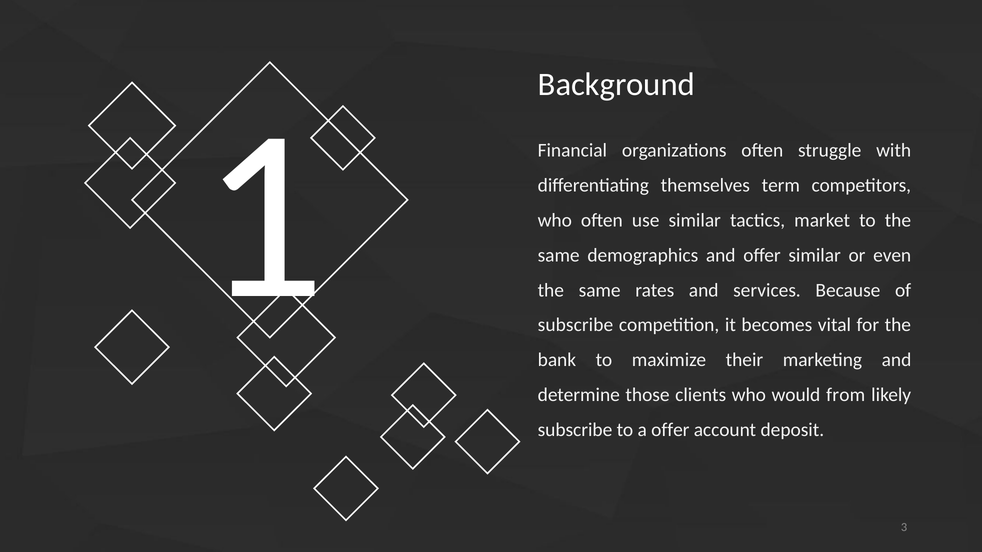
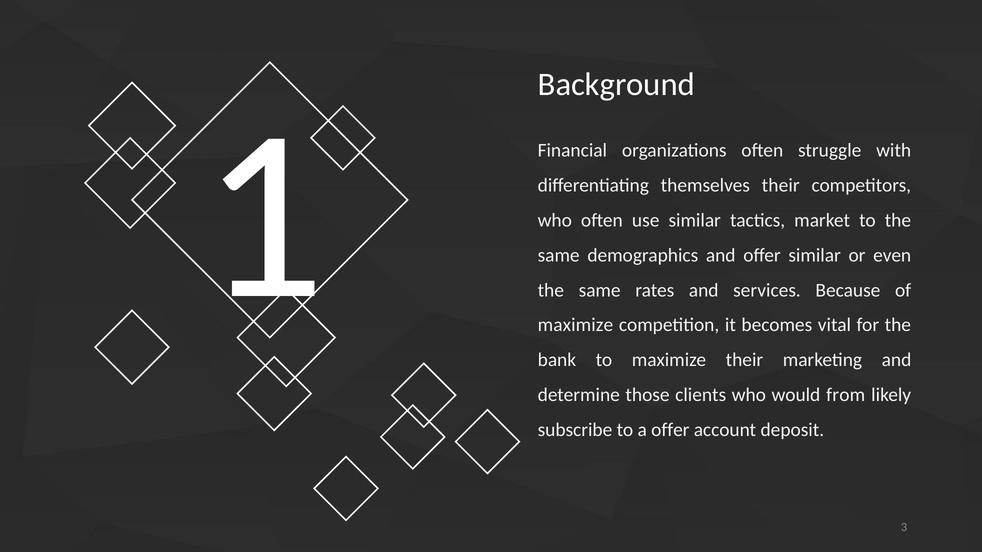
themselves term: term -> their (781, 185)
subscribe: subscribe -> maximize (575, 325)
